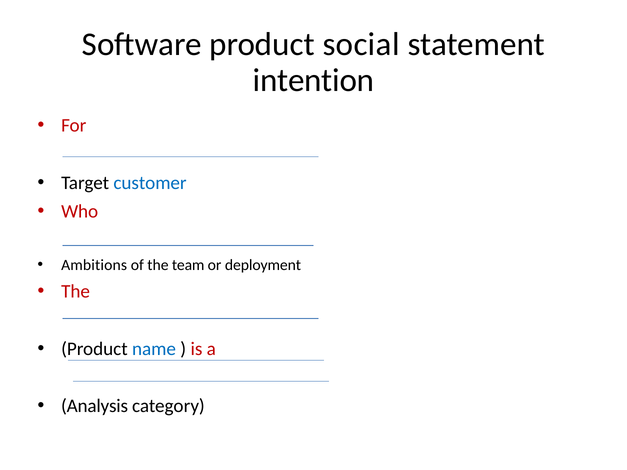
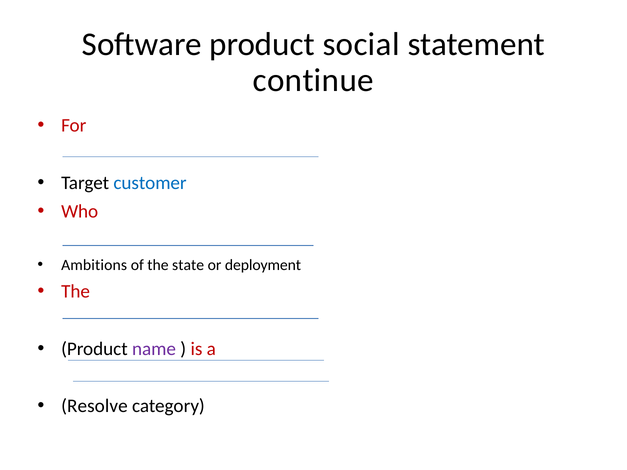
intention: intention -> continue (313, 80)
team: team -> state (188, 265)
name colour: blue -> purple (154, 349)
Analysis: Analysis -> Resolve (94, 406)
